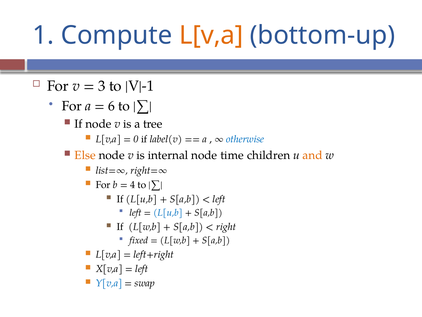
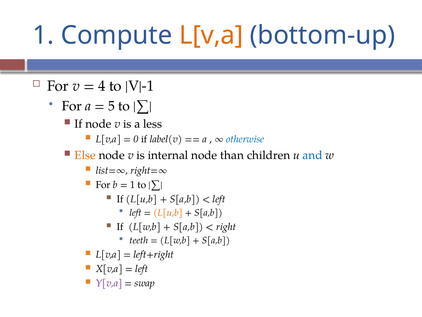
3: 3 -> 4 (102, 86)
6: 6 -> 5 (111, 106)
tree: tree -> less (153, 124)
time: time -> than (232, 155)
and colour: orange -> blue (313, 155)
4: 4 -> 1 (133, 185)
L[u,b colour: blue -> orange (168, 212)
fixed: fixed -> teeth (139, 240)
Y[v,a colour: blue -> purple (109, 283)
